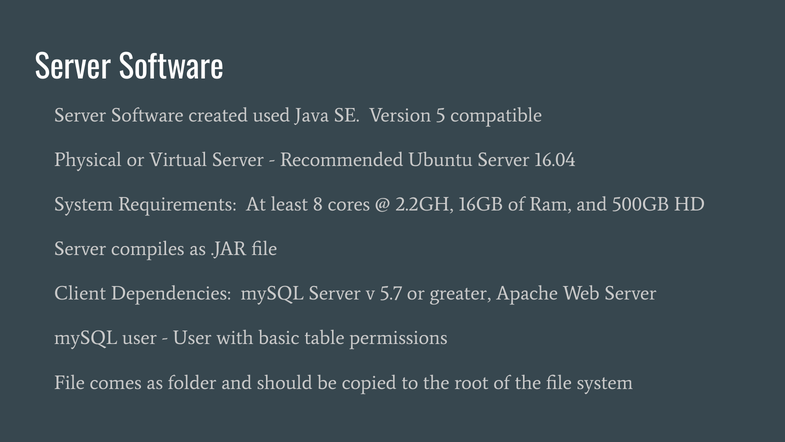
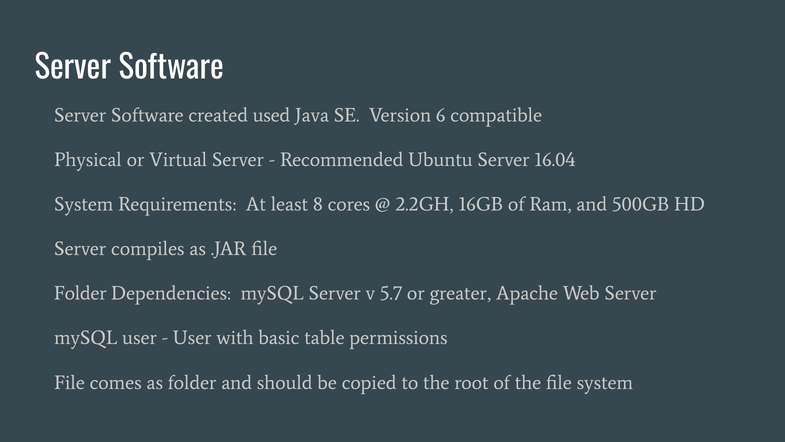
5: 5 -> 6 (441, 115)
Client: Client -> Folder (80, 293)
